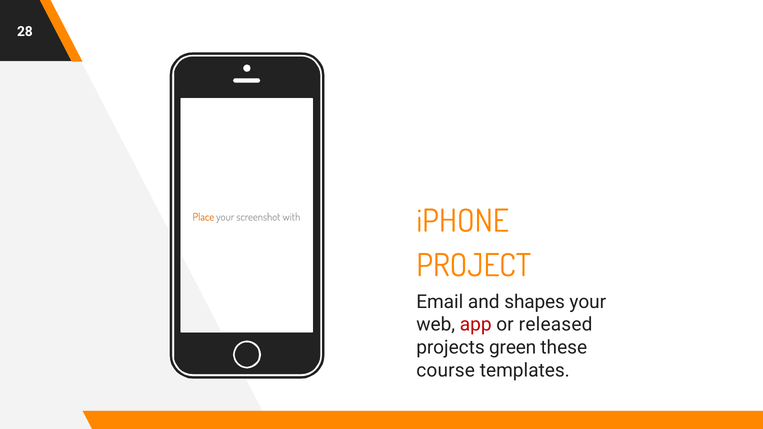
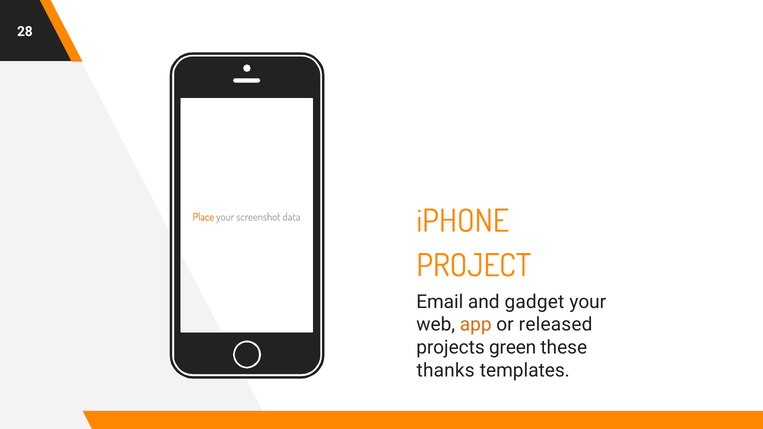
with: with -> data (291, 217)
shapes: shapes -> gadget (534, 302)
app colour: red -> orange (476, 325)
course: course -> thanks (446, 371)
